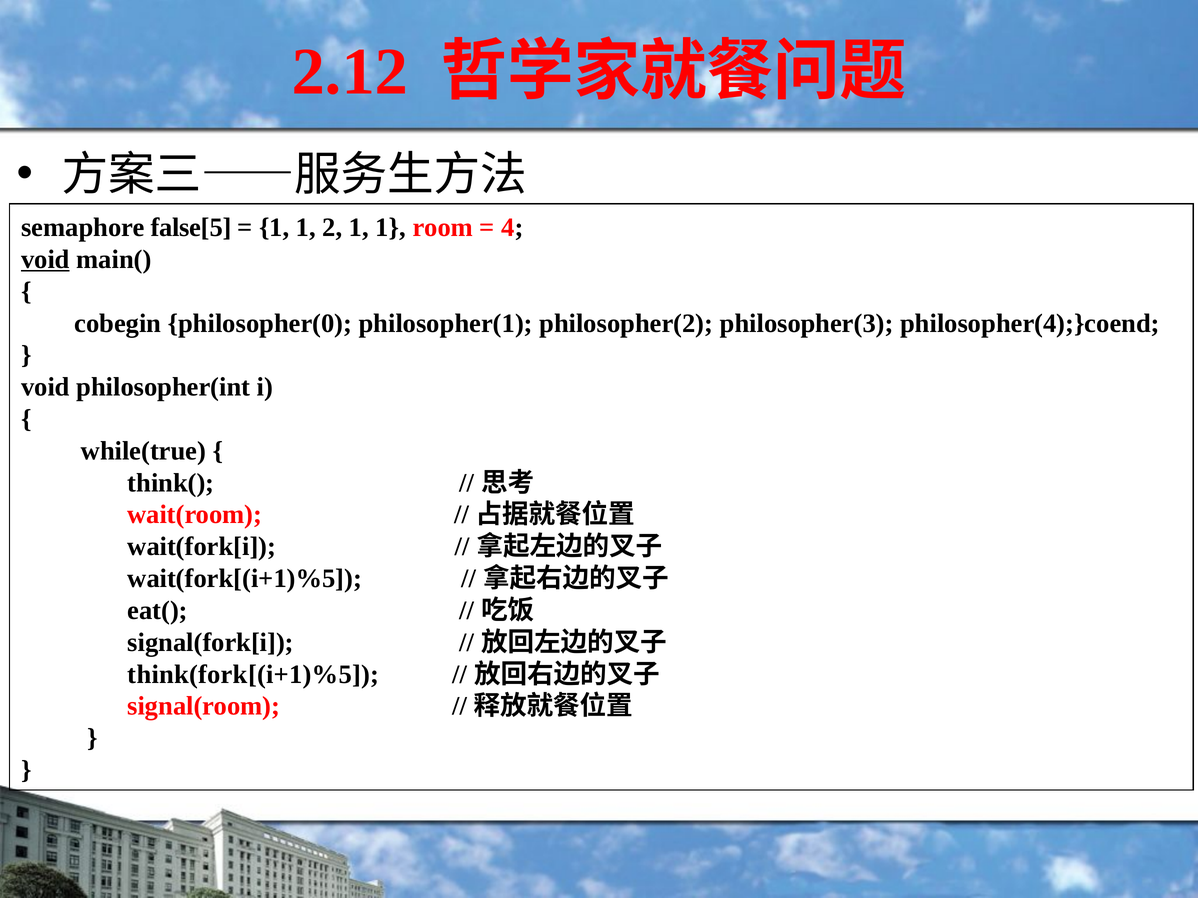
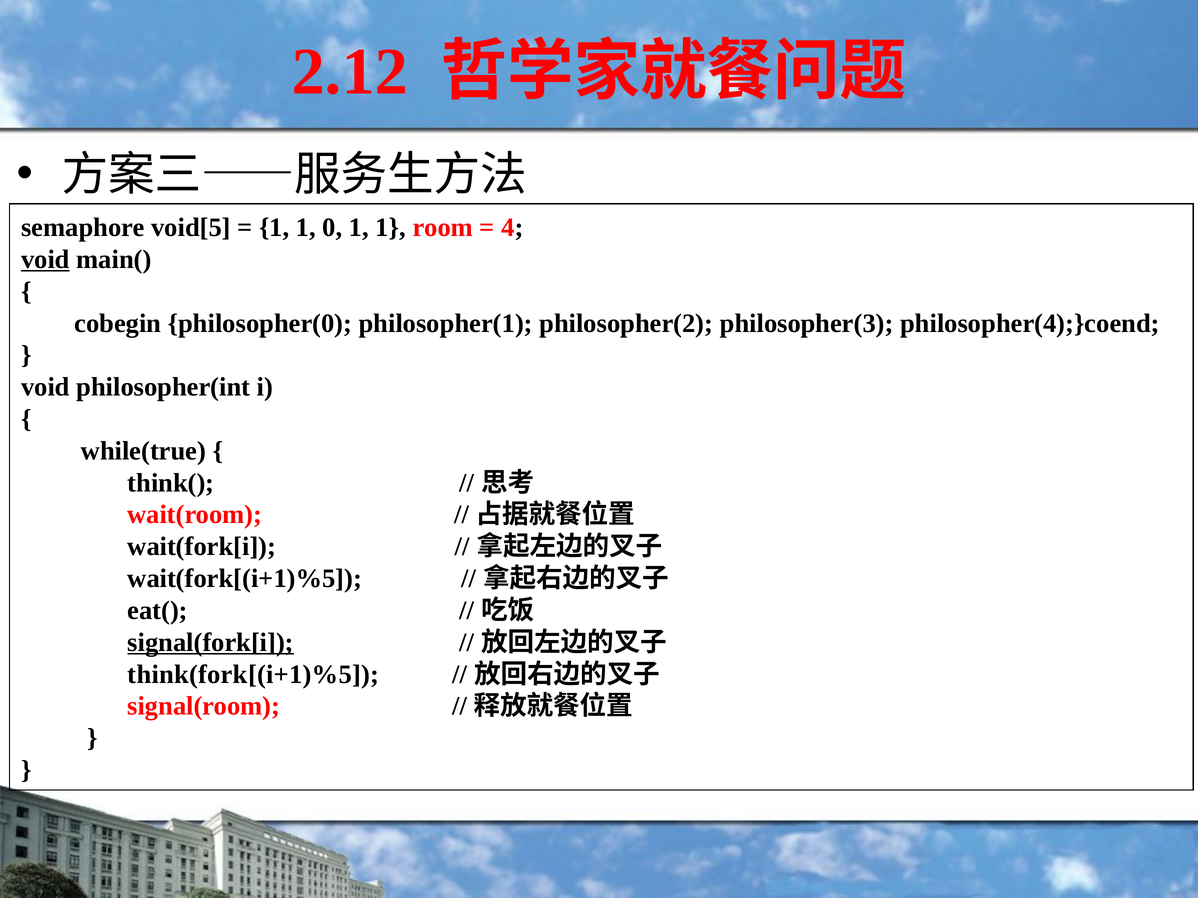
false[5: false[5 -> void[5 (191, 228)
2: 2 -> 0 (332, 228)
signal(fork[i underline: none -> present (211, 643)
